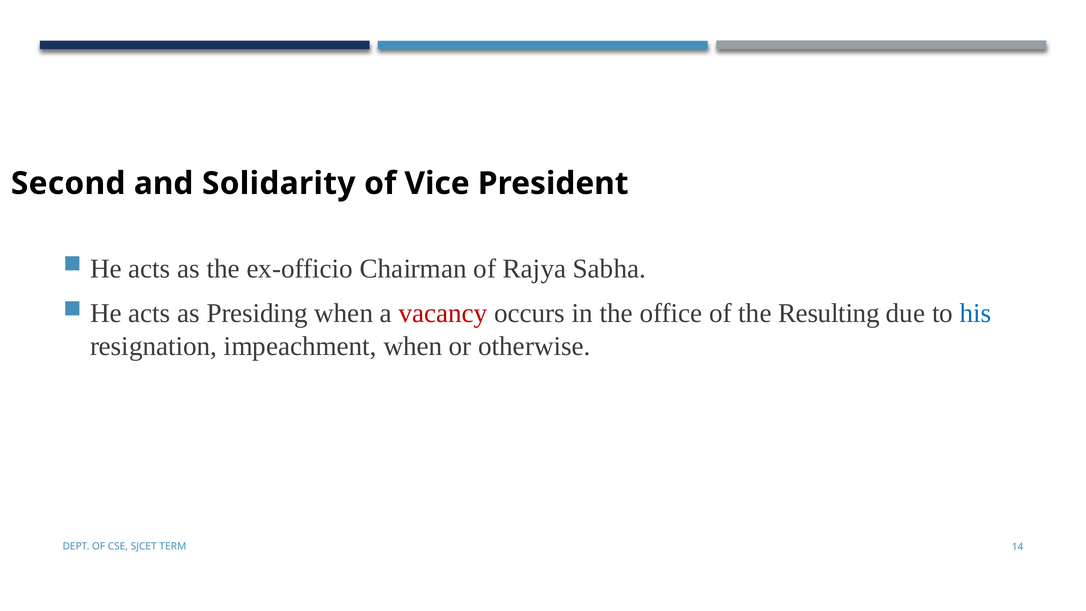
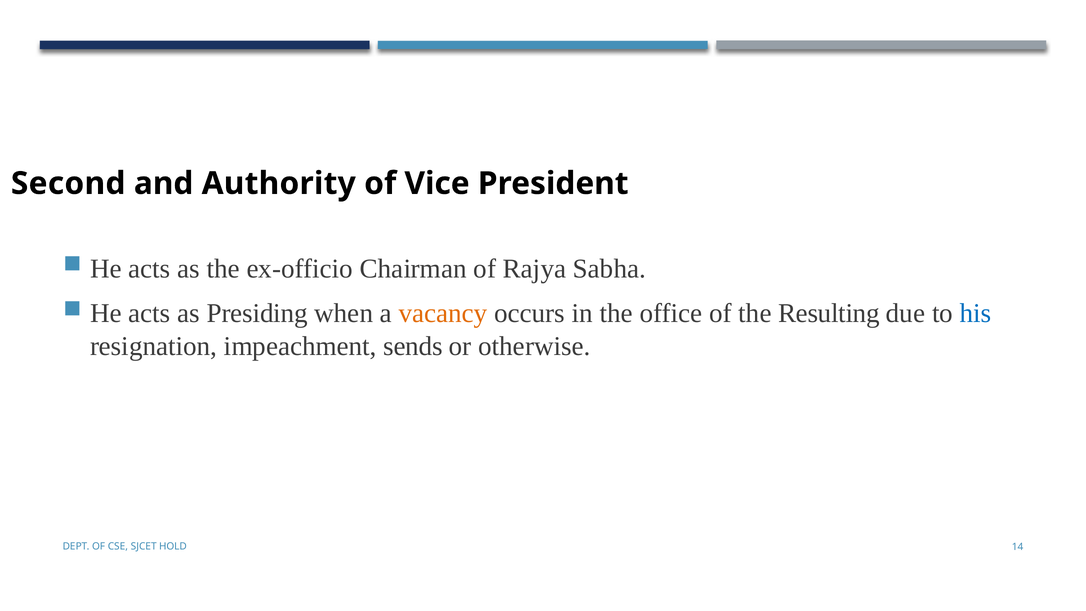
Solidarity: Solidarity -> Authority (279, 183)
vacancy colour: red -> orange (443, 313)
impeachment when: when -> sends (413, 346)
TERM: TERM -> HOLD (173, 546)
